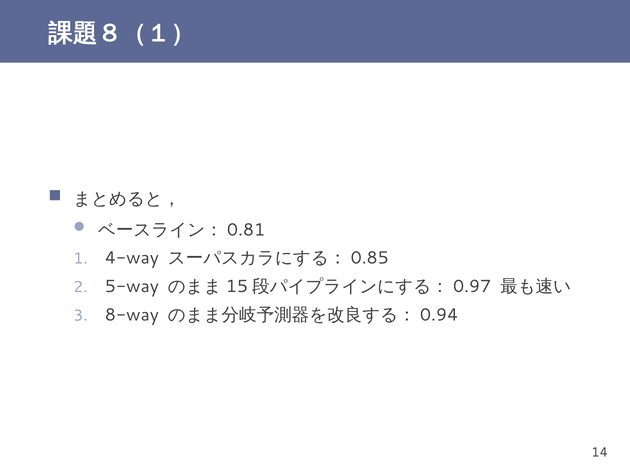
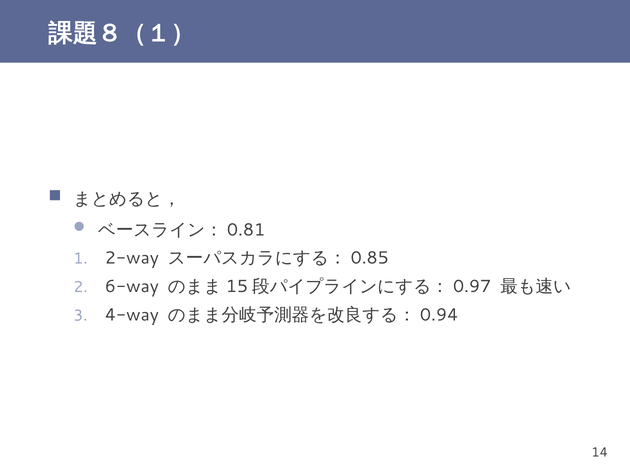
4-way: 4-way -> 2-way (132, 258)
5-way: 5-way -> 6-way (132, 287)
8-way: 8-way -> 4-way (132, 315)
